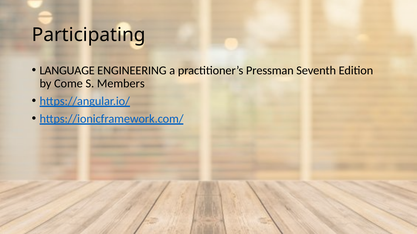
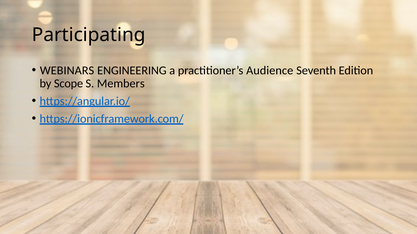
LANGUAGE: LANGUAGE -> WEBINARS (67, 71)
Pressman: Pressman -> Audience (270, 71)
Come: Come -> Scope (69, 84)
